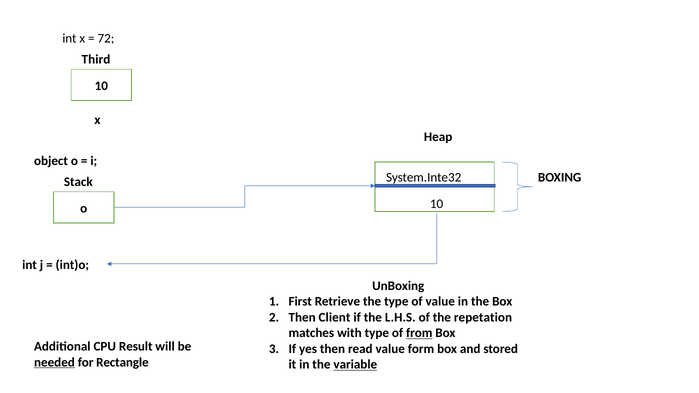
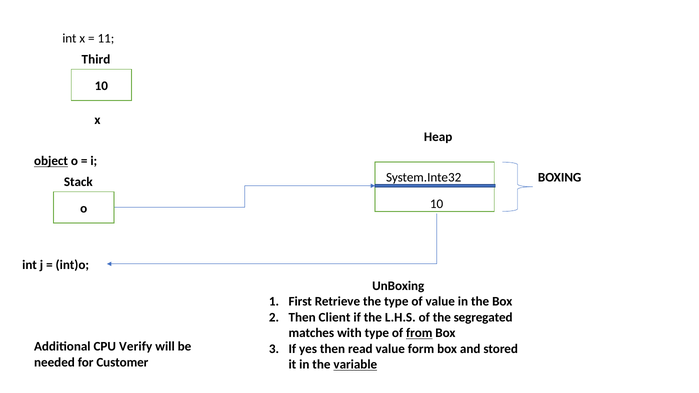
72: 72 -> 11 (106, 38)
object underline: none -> present (51, 161)
repetation: repetation -> segregated (483, 318)
Result: Result -> Verify (136, 347)
needed underline: present -> none (54, 362)
Rectangle: Rectangle -> Customer (122, 362)
